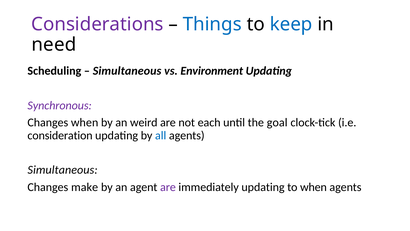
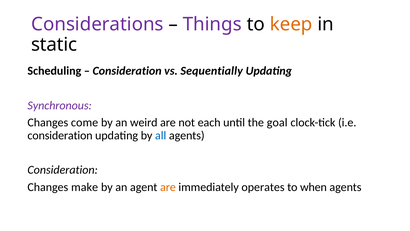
Things colour: blue -> purple (212, 24)
keep colour: blue -> orange (291, 24)
need: need -> static (54, 45)
Simultaneous: Simultaneous -> Consideration (127, 71)
Environment: Environment -> Sequentially (212, 71)
Changes when: when -> come (85, 122)
Simultaneous: Simultaneous -> Consideration (63, 170)
are colour: purple -> orange (168, 187)
immediately updating: updating -> operates (263, 187)
